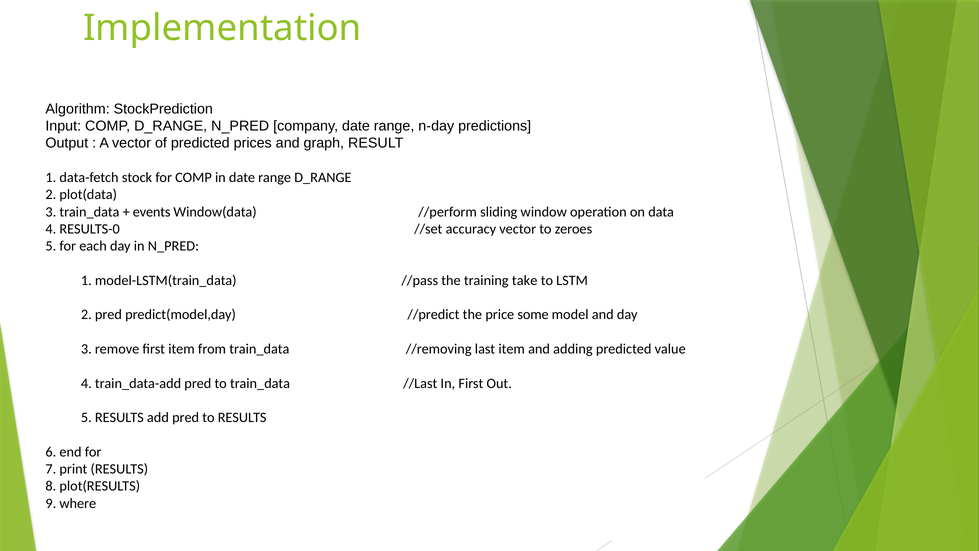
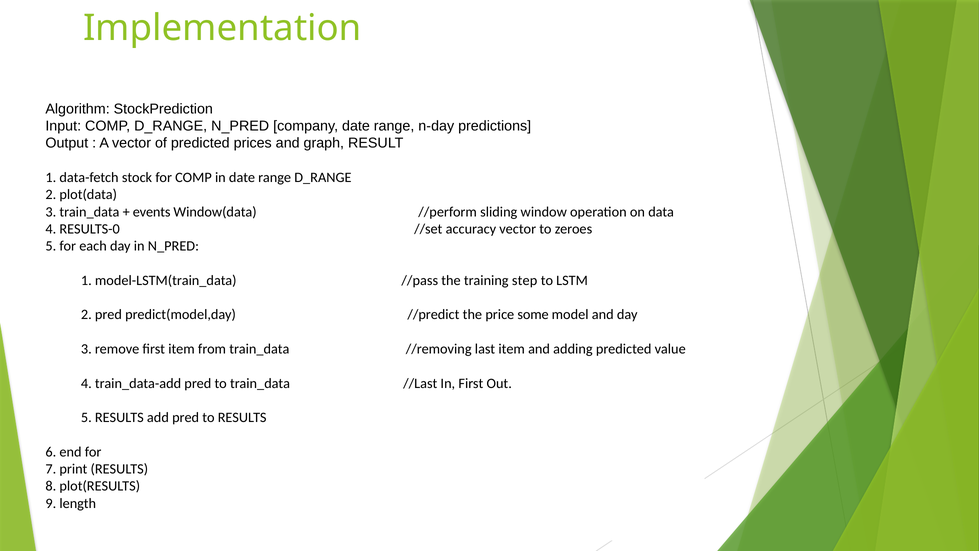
take: take -> step (525, 280)
where: where -> length (78, 503)
